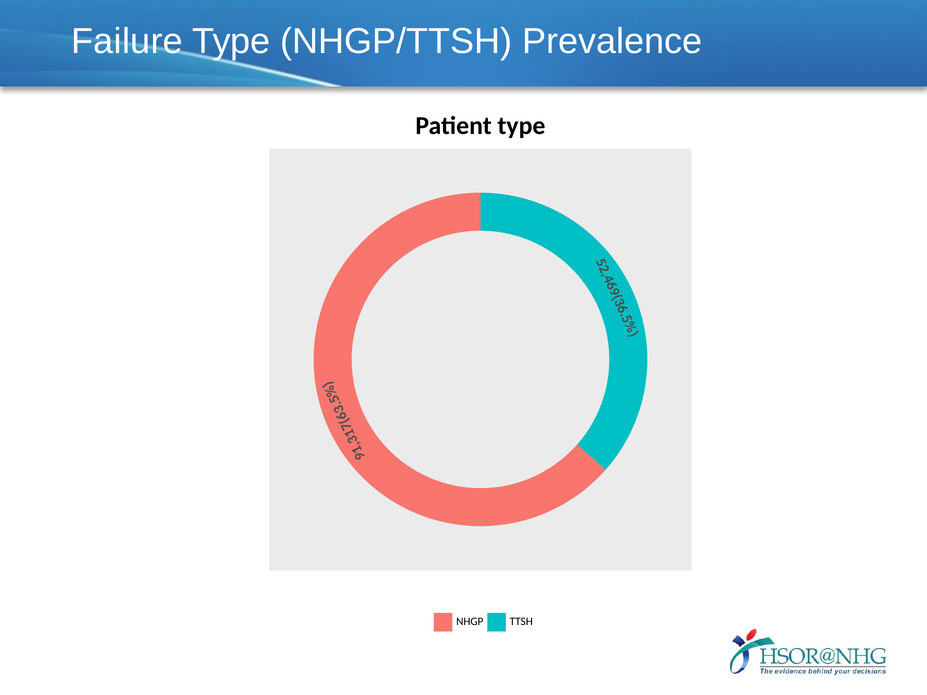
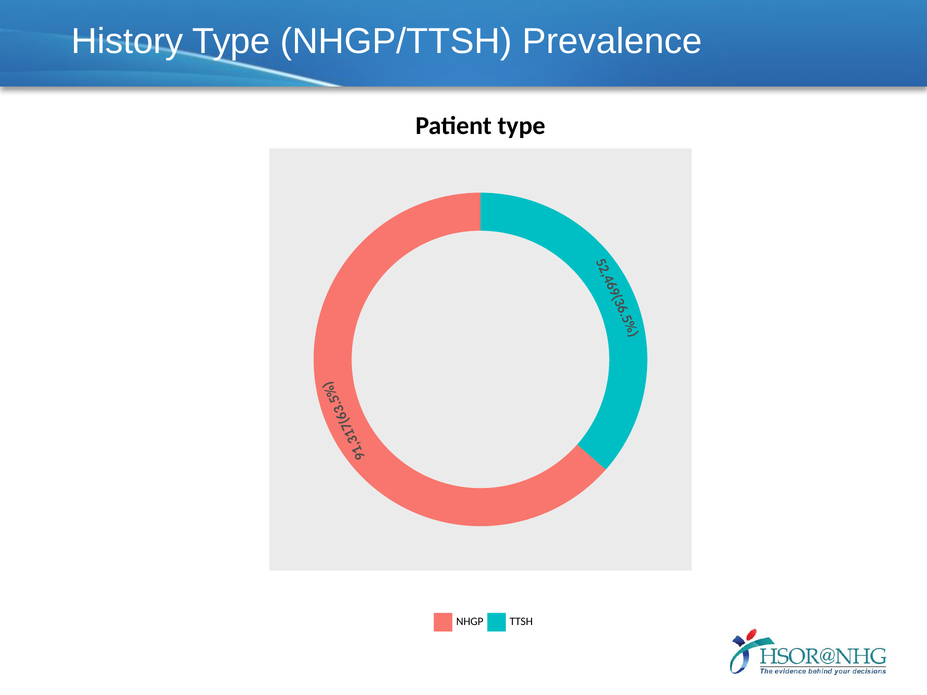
Failure: Failure -> History (127, 41)
